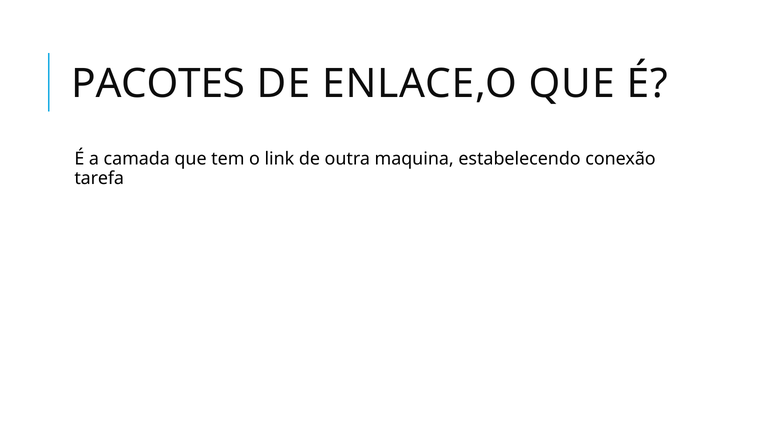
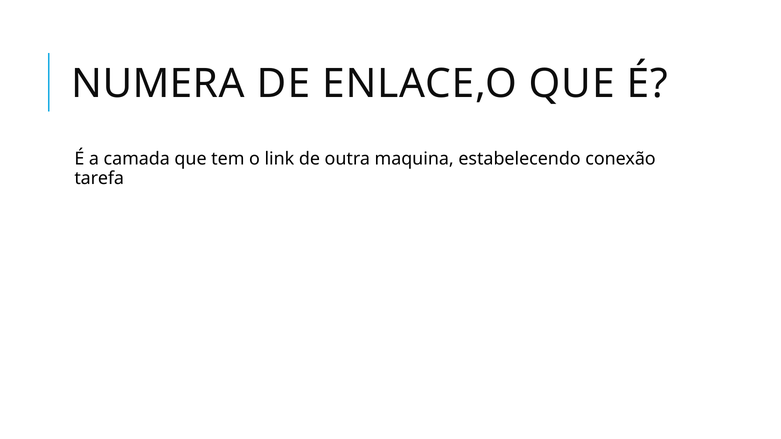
PACOTES: PACOTES -> NUMERA (158, 84)
